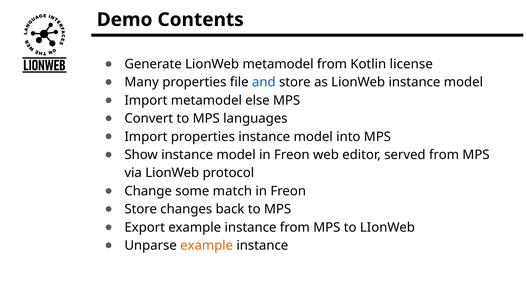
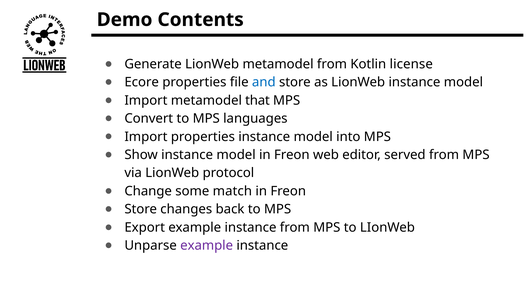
Many: Many -> Ecore (142, 82)
else: else -> that (258, 101)
example colour: orange -> purple (207, 246)
